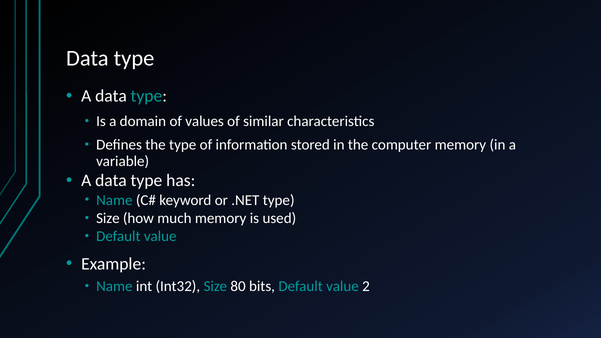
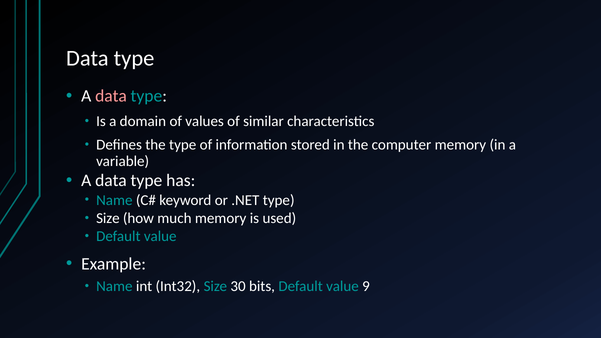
data colour: white -> pink (111, 96)
80: 80 -> 30 (238, 287)
2: 2 -> 9 (366, 287)
